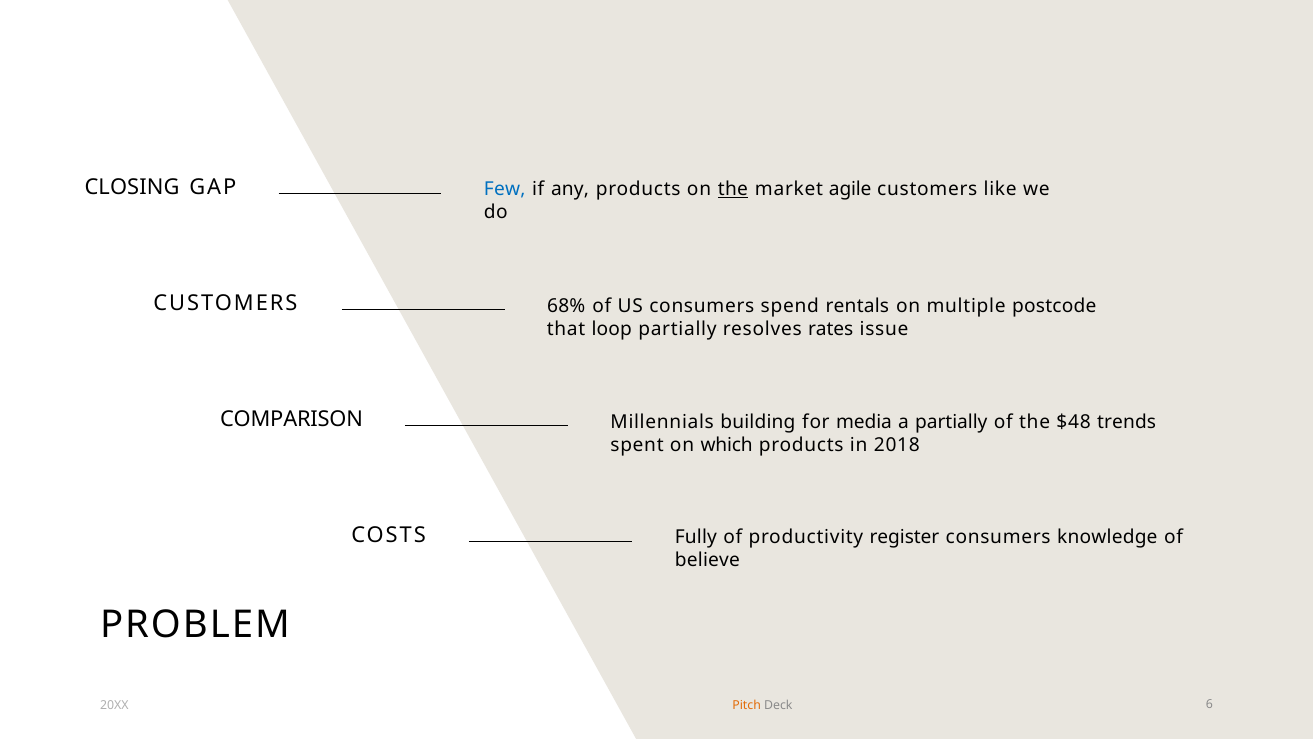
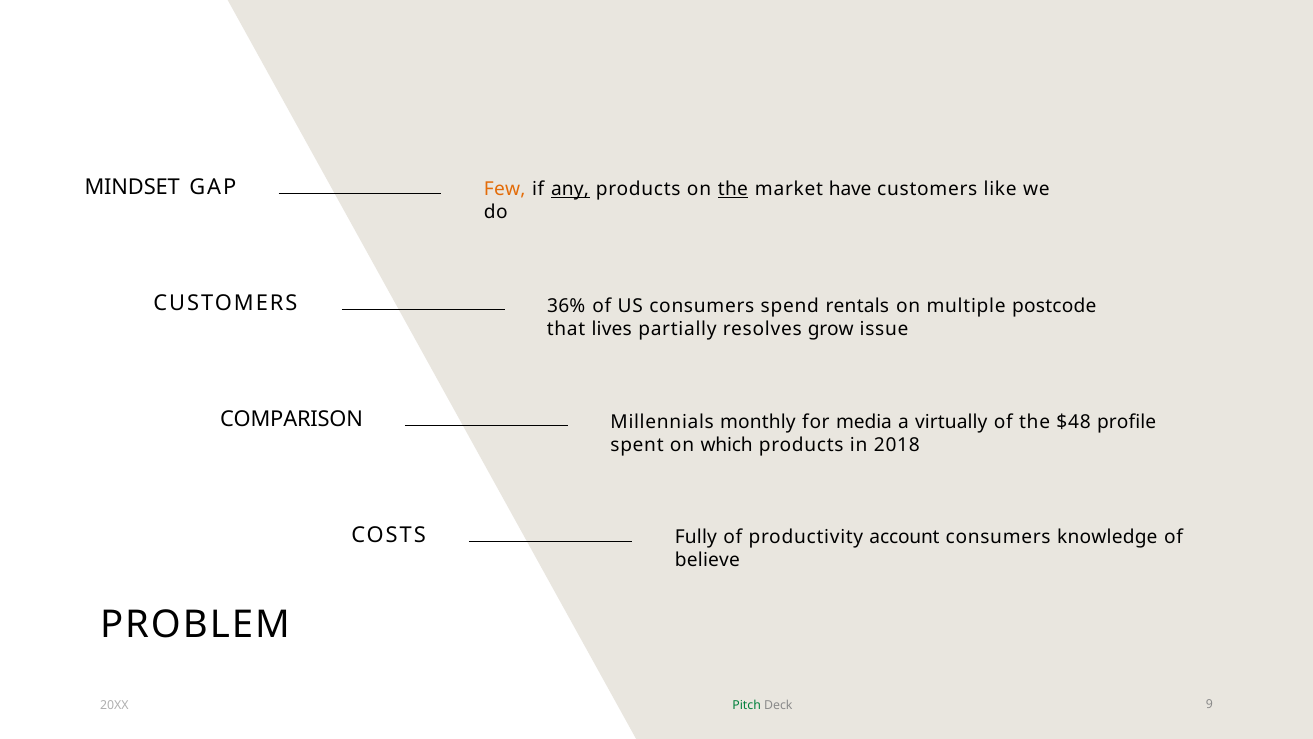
CLOSING: CLOSING -> MINDSET (132, 187)
Few colour: blue -> orange (505, 189)
any underline: none -> present (570, 189)
agile: agile -> have (850, 189)
68%: 68% -> 36% (566, 306)
loop: loop -> lives (612, 329)
rates: rates -> grow (831, 329)
building: building -> monthly (758, 422)
a partially: partially -> virtually (951, 422)
trends: trends -> profile (1127, 422)
register: register -> account (905, 537)
Pitch colour: orange -> green (747, 705)
6: 6 -> 9 (1209, 704)
